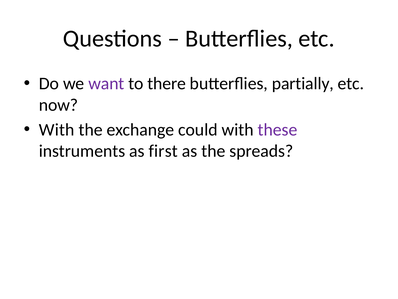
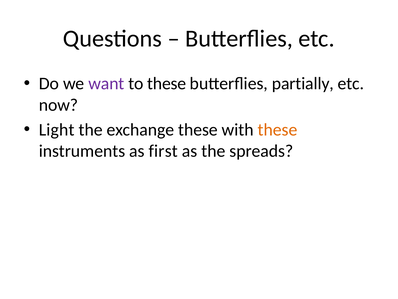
to there: there -> these (167, 84)
With: With -> Light (57, 130)
exchange could: could -> these (198, 130)
these colour: purple -> orange (277, 130)
